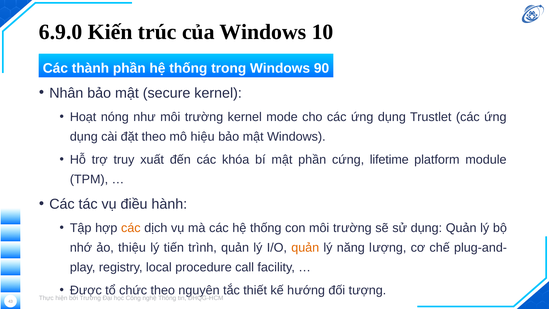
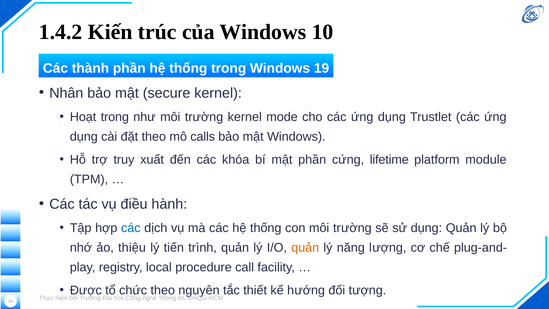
6.9.0: 6.9.0 -> 1.4.2 (61, 32)
90: 90 -> 19 (322, 68)
Hoạt nóng: nóng -> trong (115, 117)
hiệu: hiệu -> calls (203, 136)
các colour: orange -> blue (131, 228)
